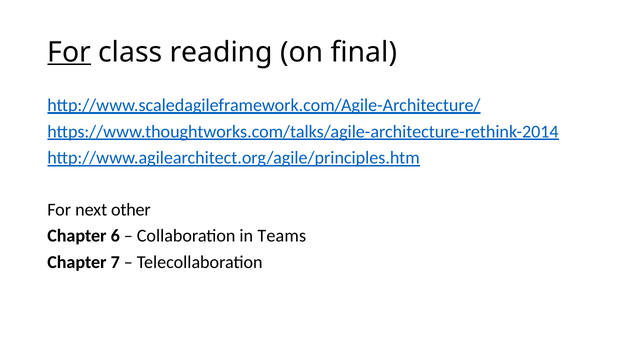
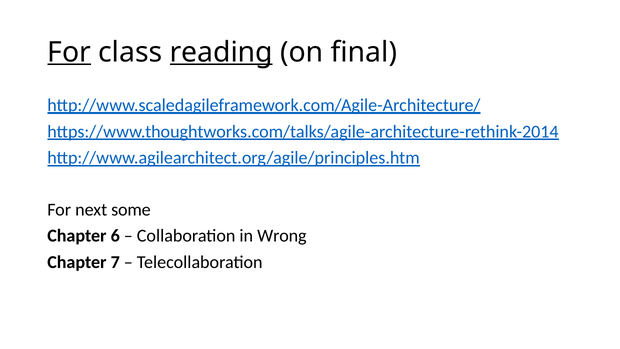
reading underline: none -> present (221, 52)
other: other -> some (131, 210)
Teams: Teams -> Wrong (282, 236)
